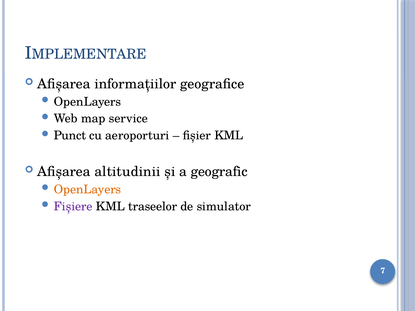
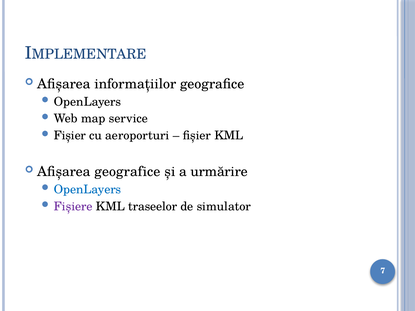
Punct: Punct -> Fişier (70, 136)
Afişarea altitudinii: altitudinii -> geografice (128, 172)
geografic: geografic -> urmărire (219, 172)
OpenLayers colour: orange -> blue (88, 190)
